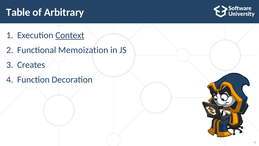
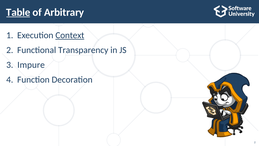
Table underline: none -> present (18, 12)
Memoization: Memoization -> Transparency (83, 50)
Creates: Creates -> Impure (31, 65)
